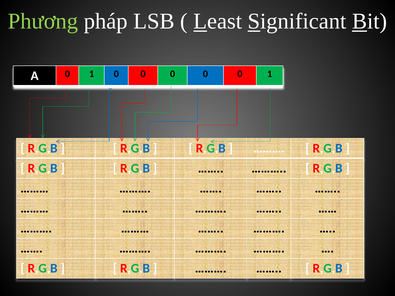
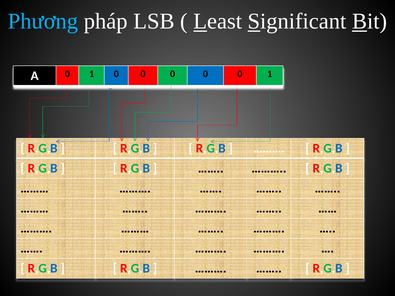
Phương colour: light green -> light blue (43, 21)
